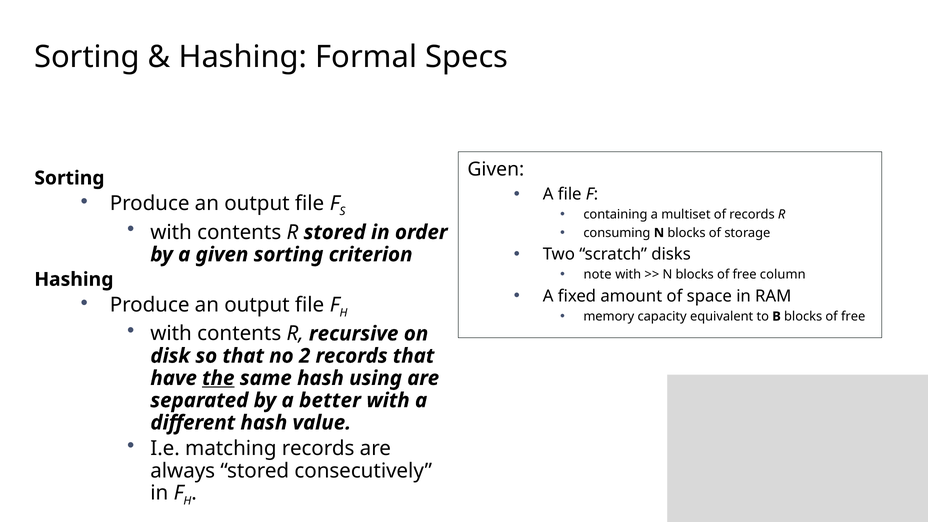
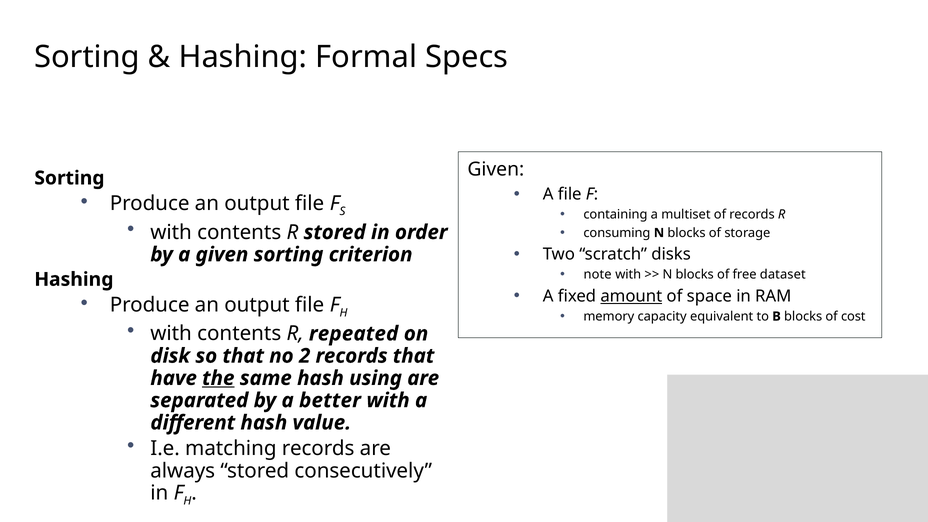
column: column -> dataset (783, 275)
amount underline: none -> present (631, 296)
B blocks of free: free -> cost (853, 316)
recursive: recursive -> repeated (354, 334)
